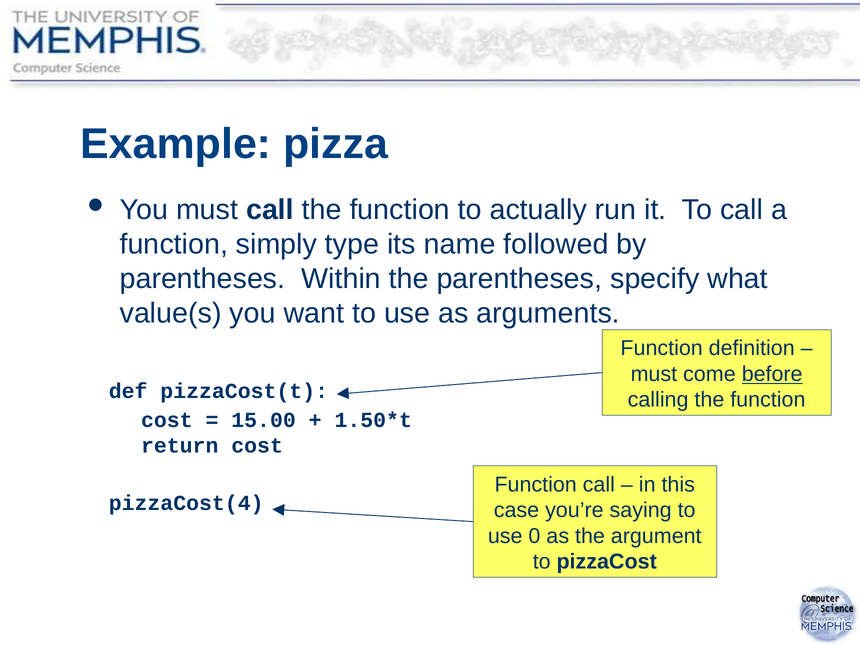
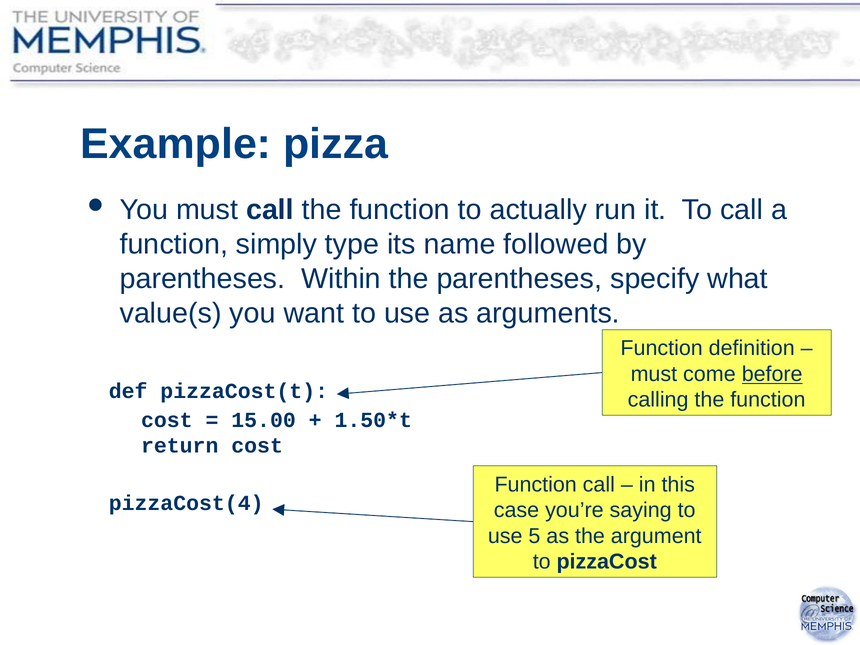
0: 0 -> 5 (534, 536)
